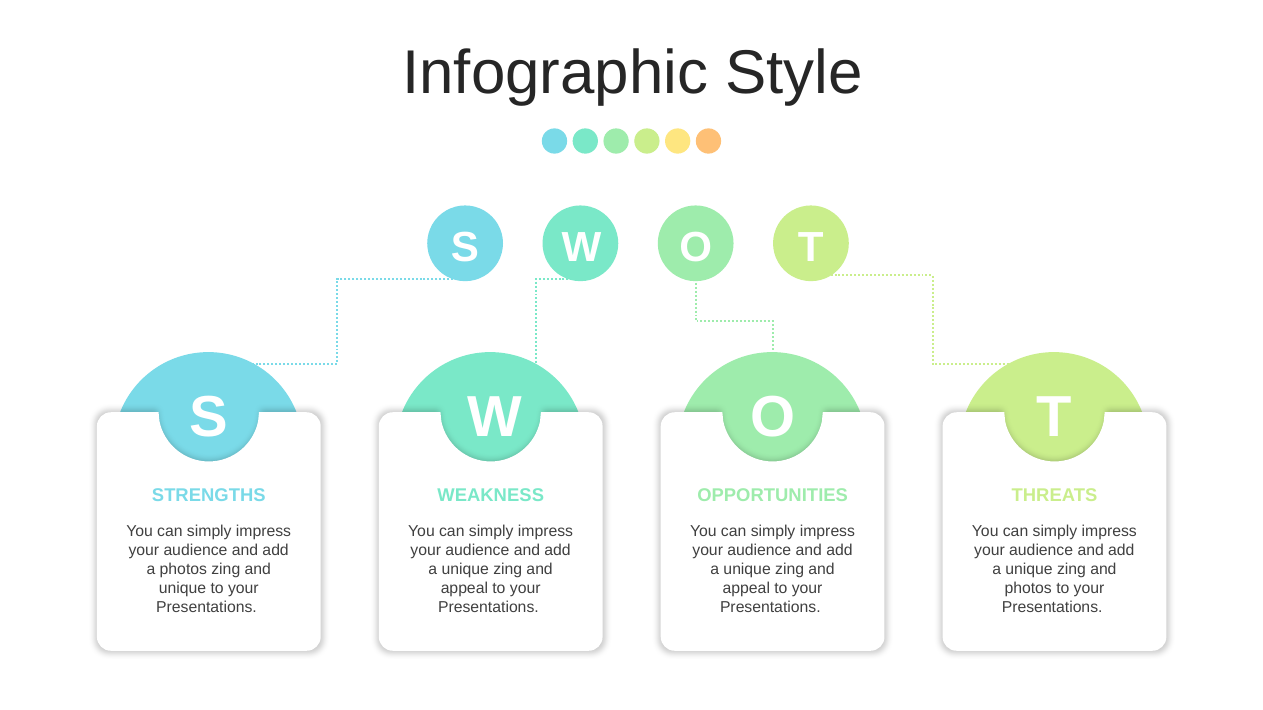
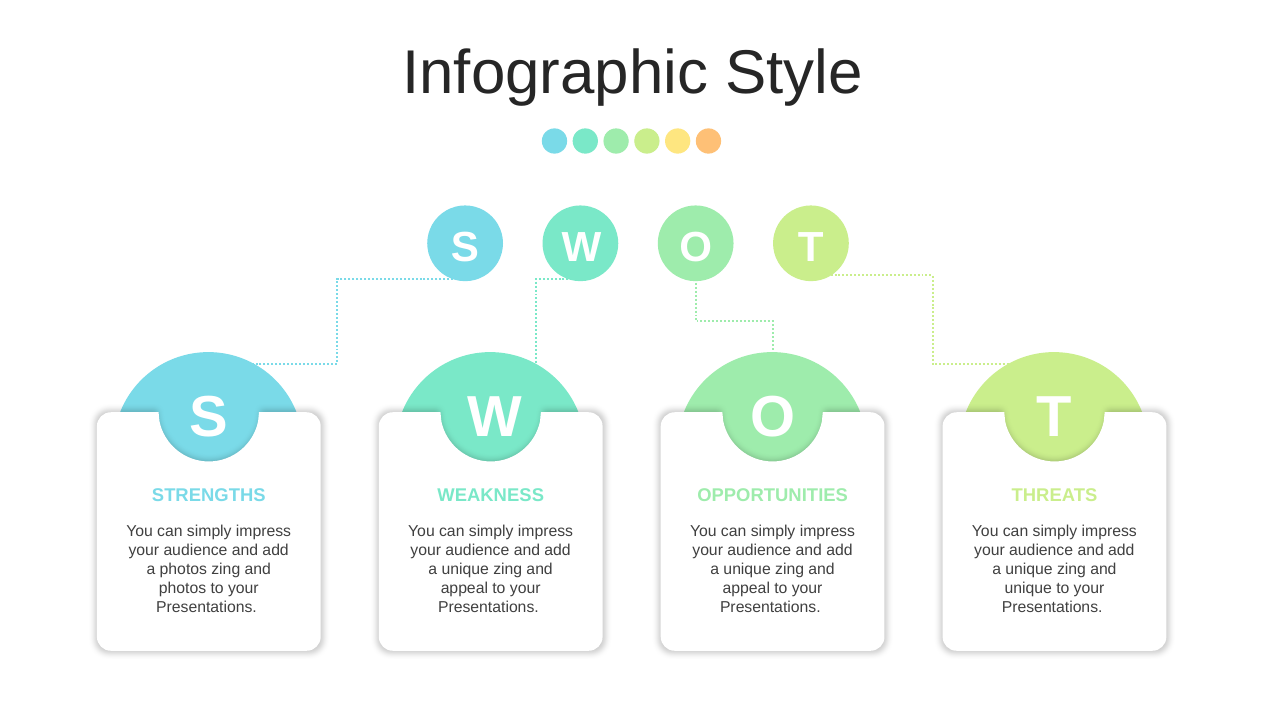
unique: unique -> photos (183, 589)
photos: photos -> unique (1028, 589)
